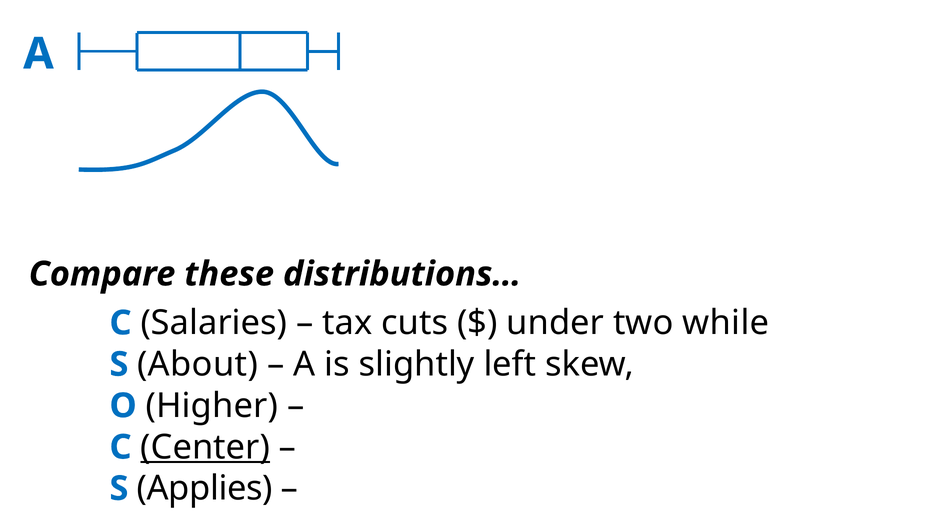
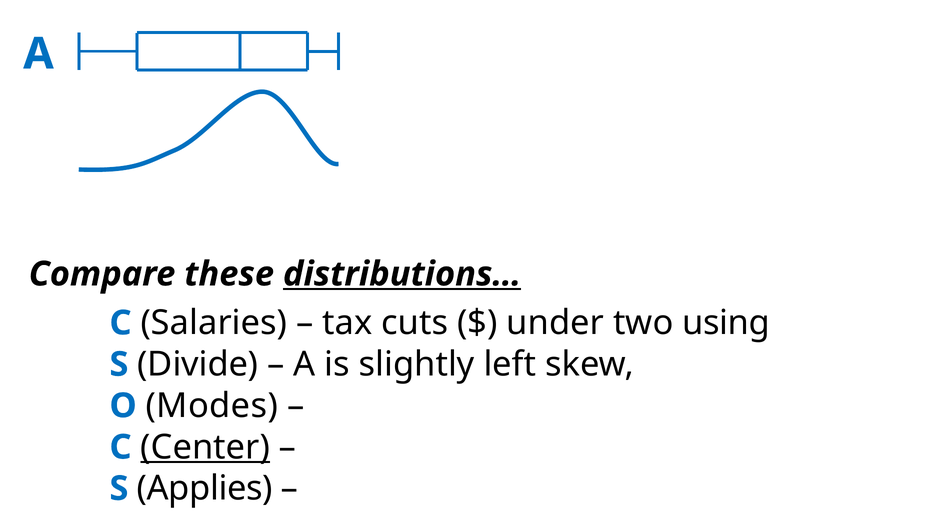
distributions… underline: none -> present (402, 274)
while: while -> using (726, 323)
About: About -> Divide (198, 365)
Higher: Higher -> Modes (212, 406)
